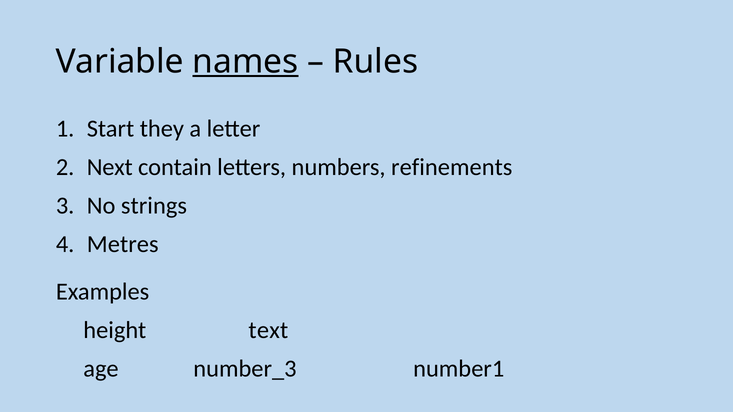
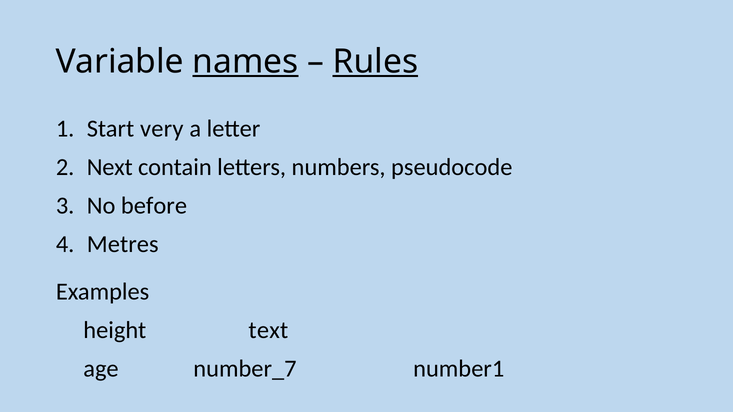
Rules underline: none -> present (375, 62)
they: they -> very (162, 129)
refinements: refinements -> pseudocode (452, 167)
strings: strings -> before (154, 206)
number_3: number_3 -> number_7 (245, 369)
